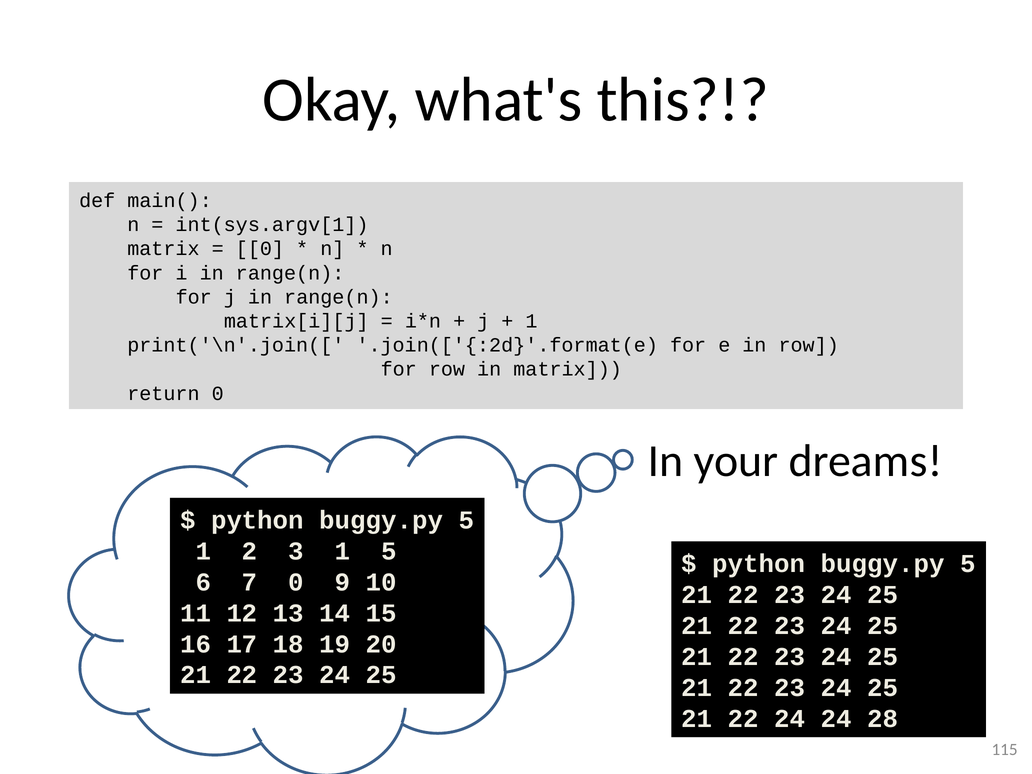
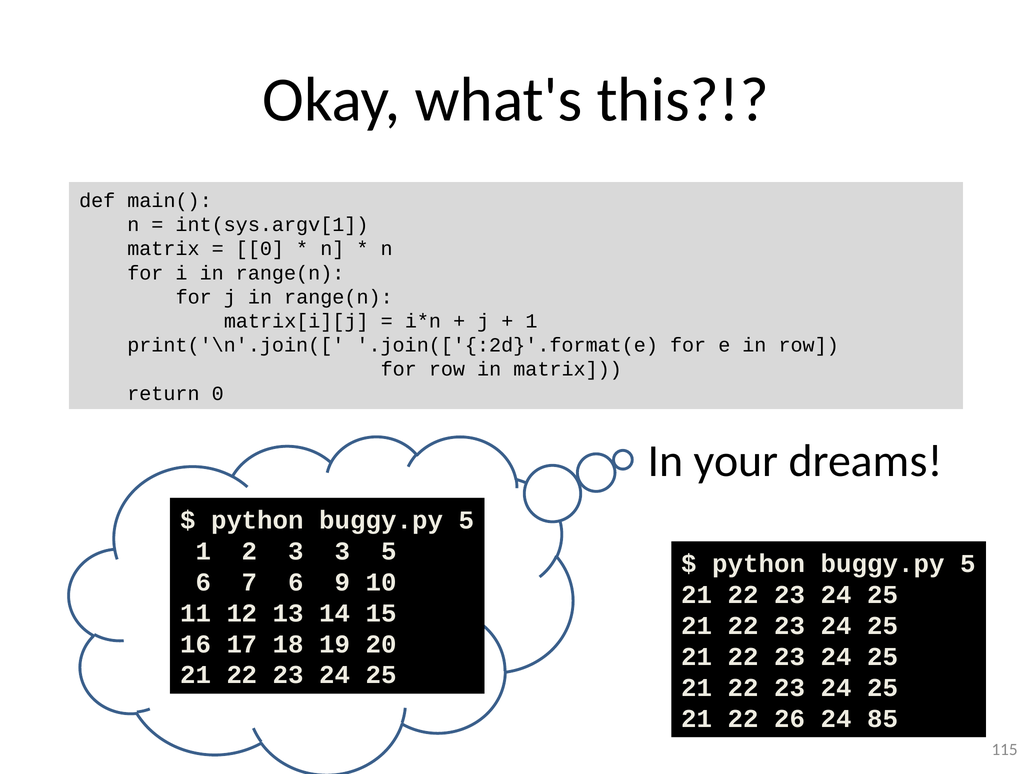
3 1: 1 -> 3 (343, 551)
7 0: 0 -> 6 (296, 582)
22 24: 24 -> 26 (790, 719)
28: 28 -> 85 (883, 719)
